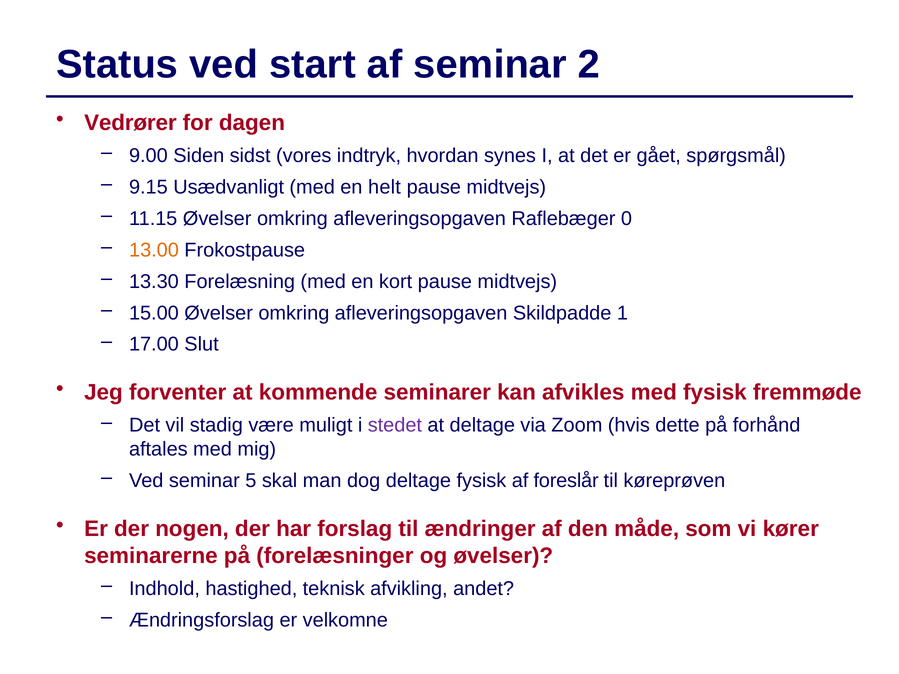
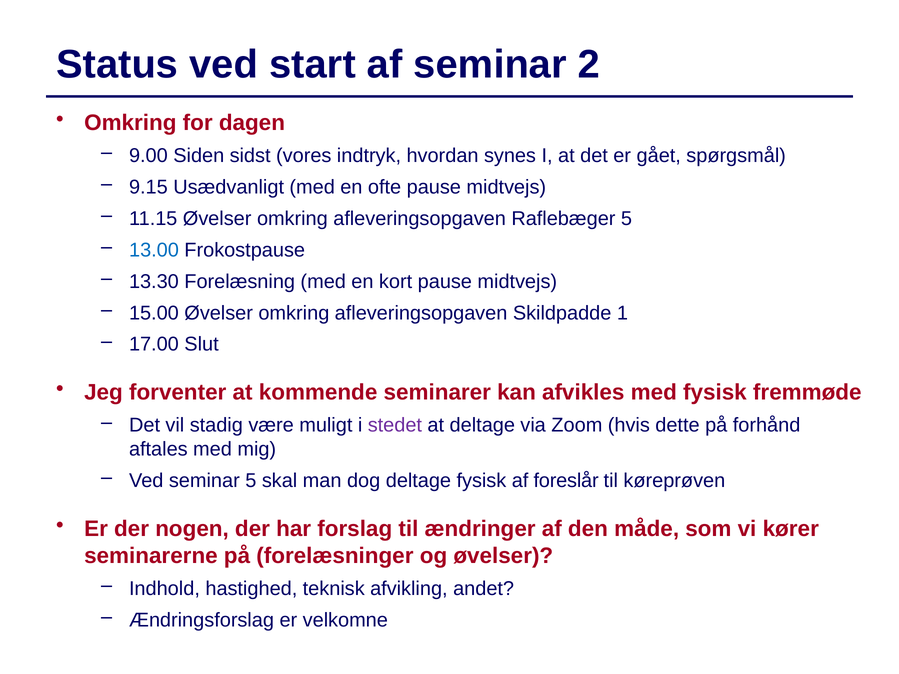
Vedrører: Vedrører -> Omkring (130, 123)
helt: helt -> ofte (385, 187)
Raflebæger 0: 0 -> 5 (626, 219)
13.00 colour: orange -> blue (154, 250)
